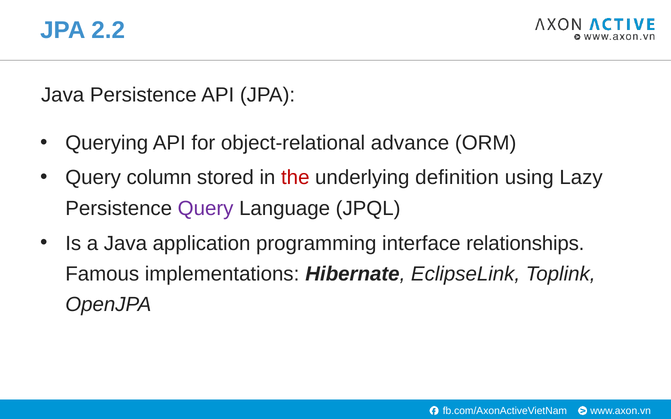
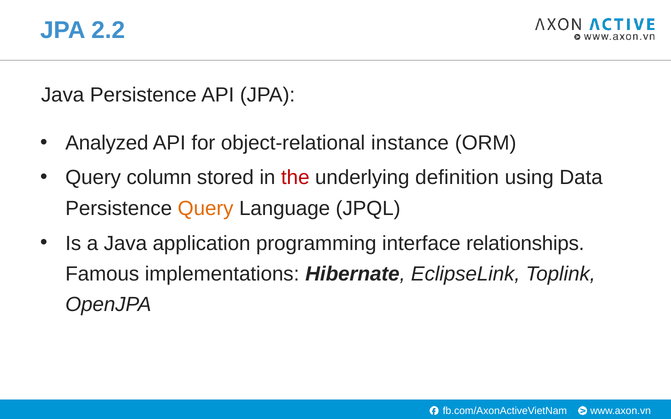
Querying: Querying -> Analyzed (107, 143)
advance: advance -> instance (410, 143)
Lazy: Lazy -> Data (581, 178)
Query colour: purple -> orange (206, 209)
